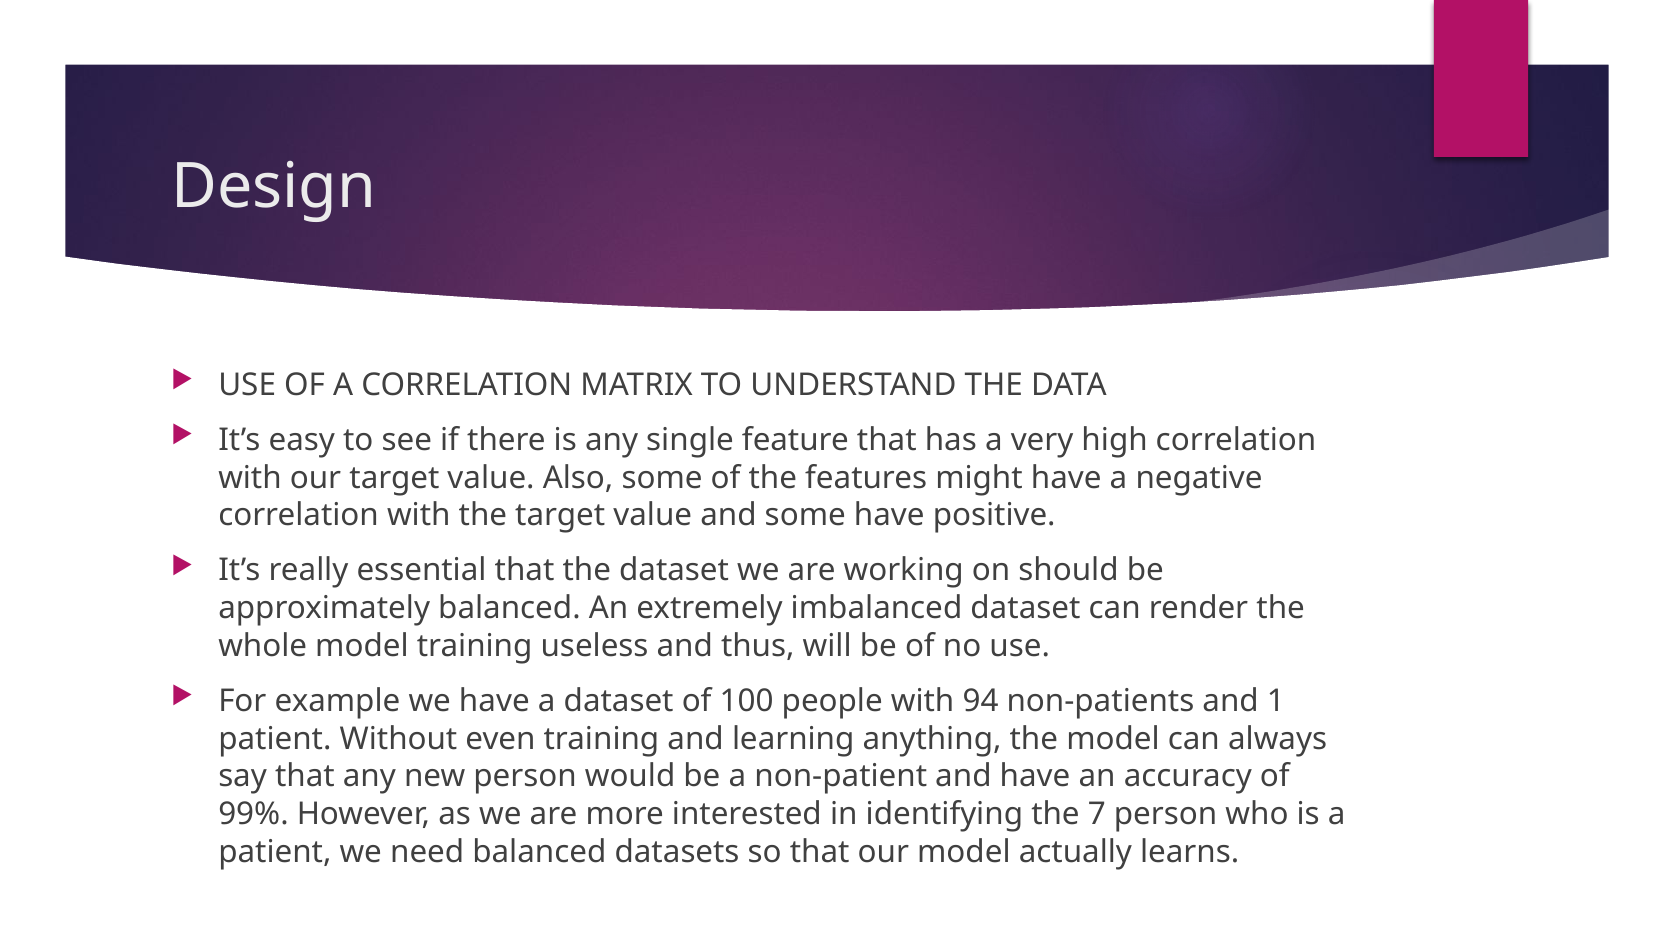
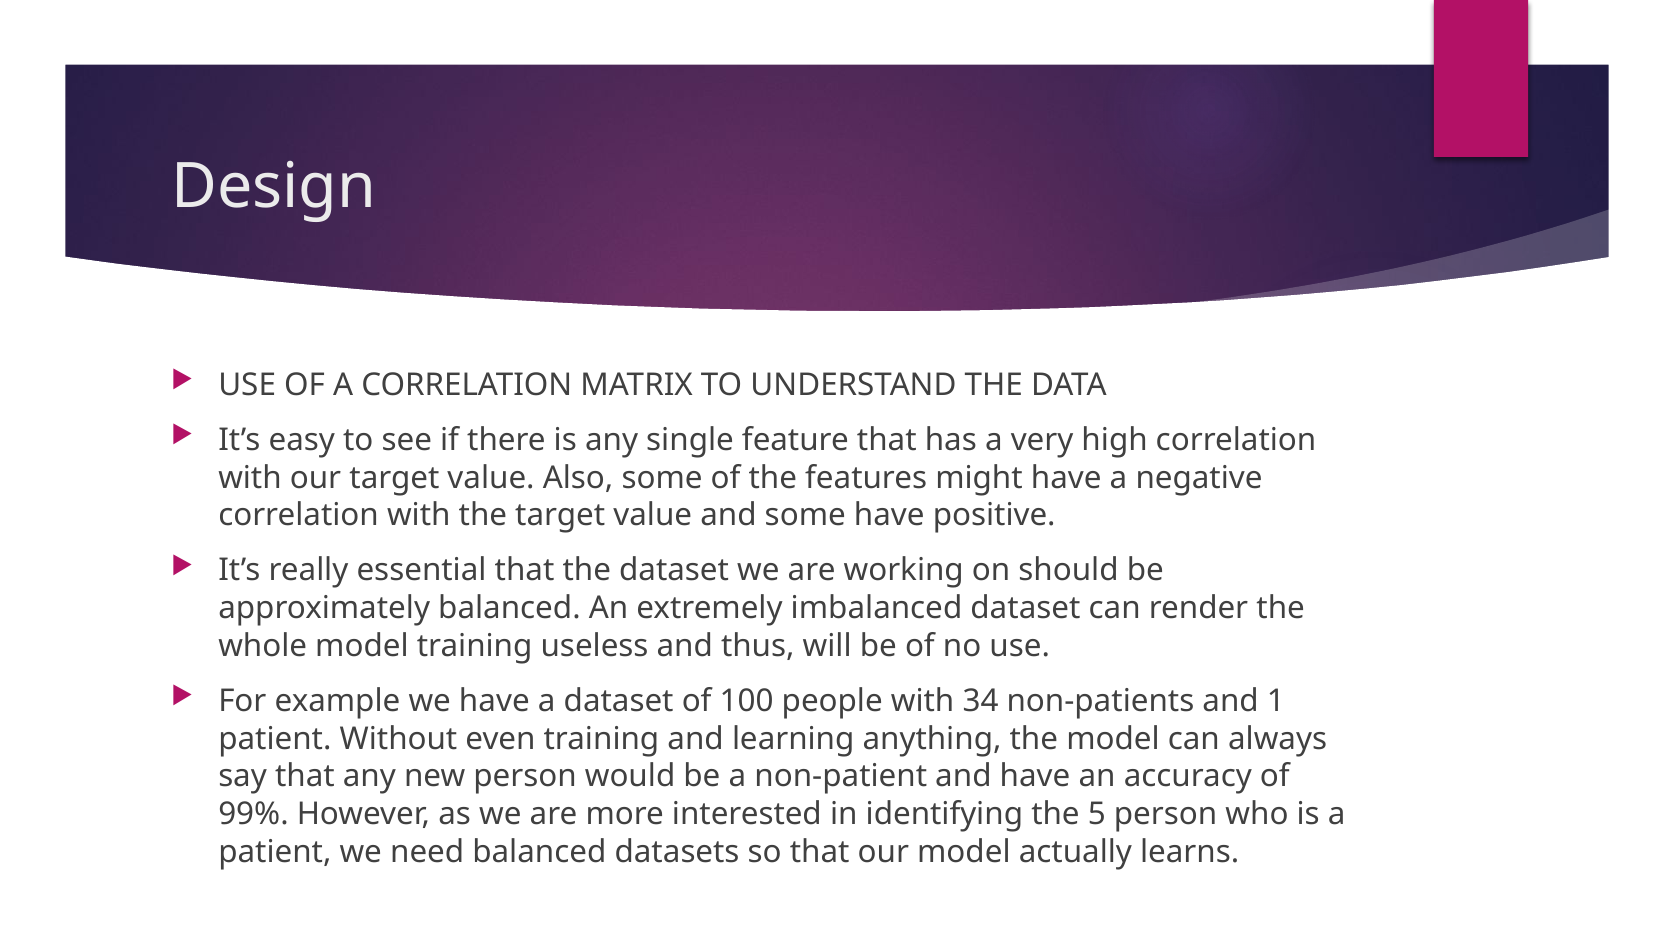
94: 94 -> 34 (981, 701)
7: 7 -> 5 (1097, 814)
